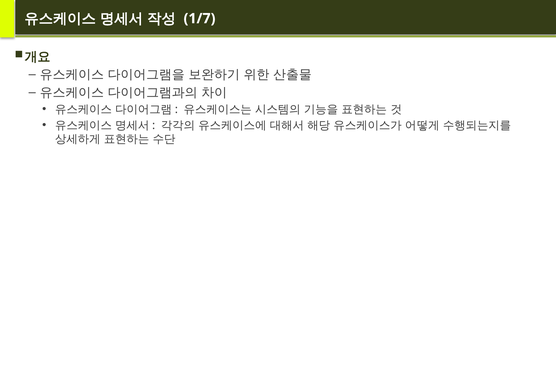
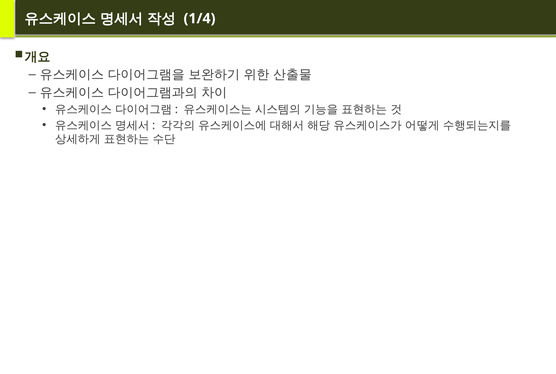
1/7: 1/7 -> 1/4 (200, 19)
